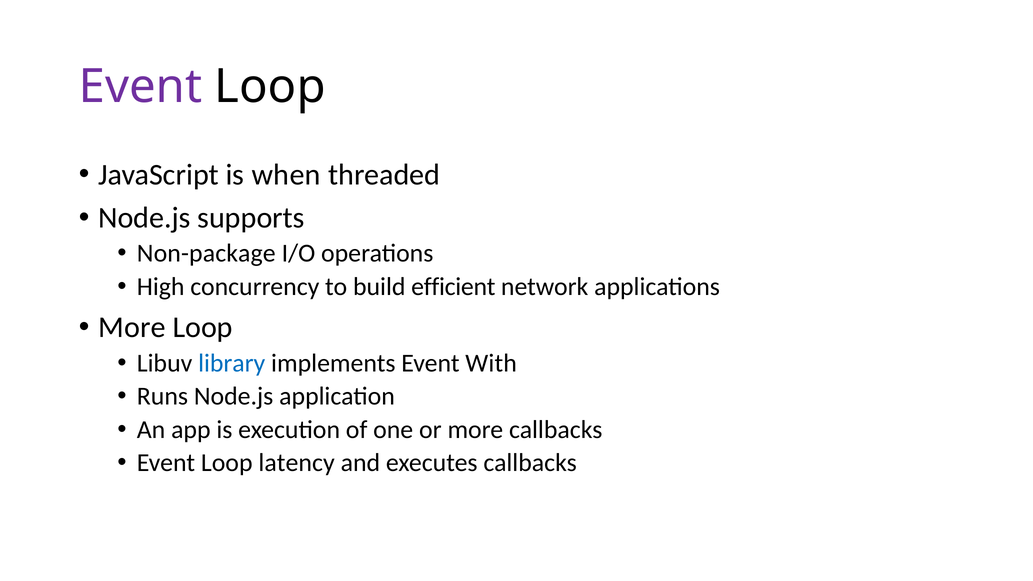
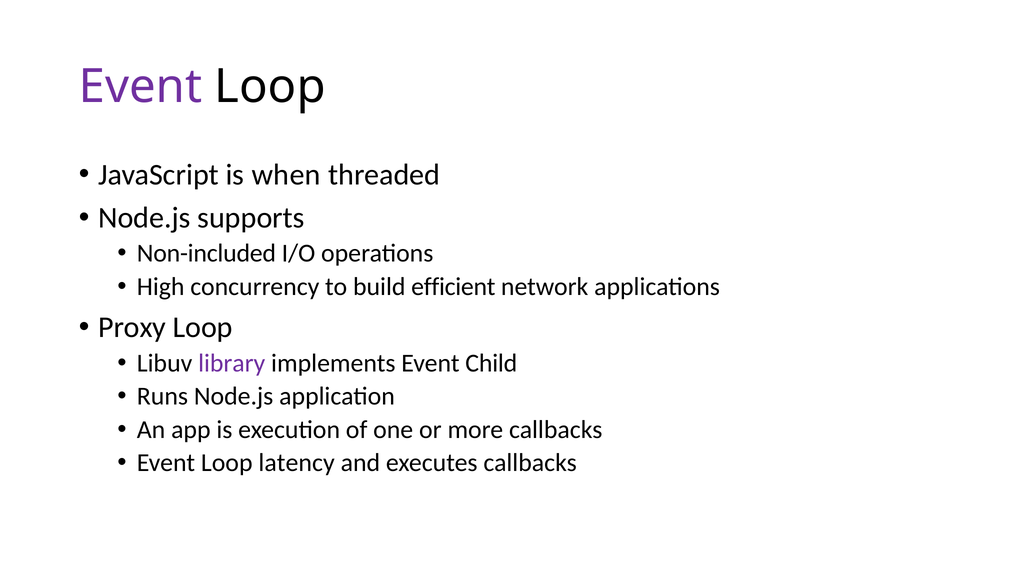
Non-package: Non-package -> Non-included (206, 253)
More: More -> Proxy (132, 328)
library colour: blue -> purple (232, 363)
With: With -> Child (491, 363)
